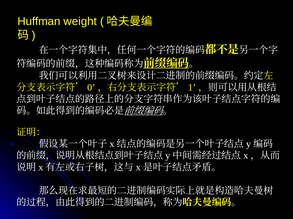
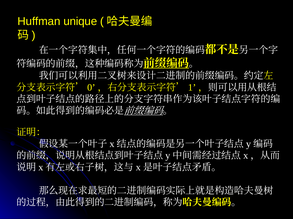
weight: weight -> unique (80, 22)
